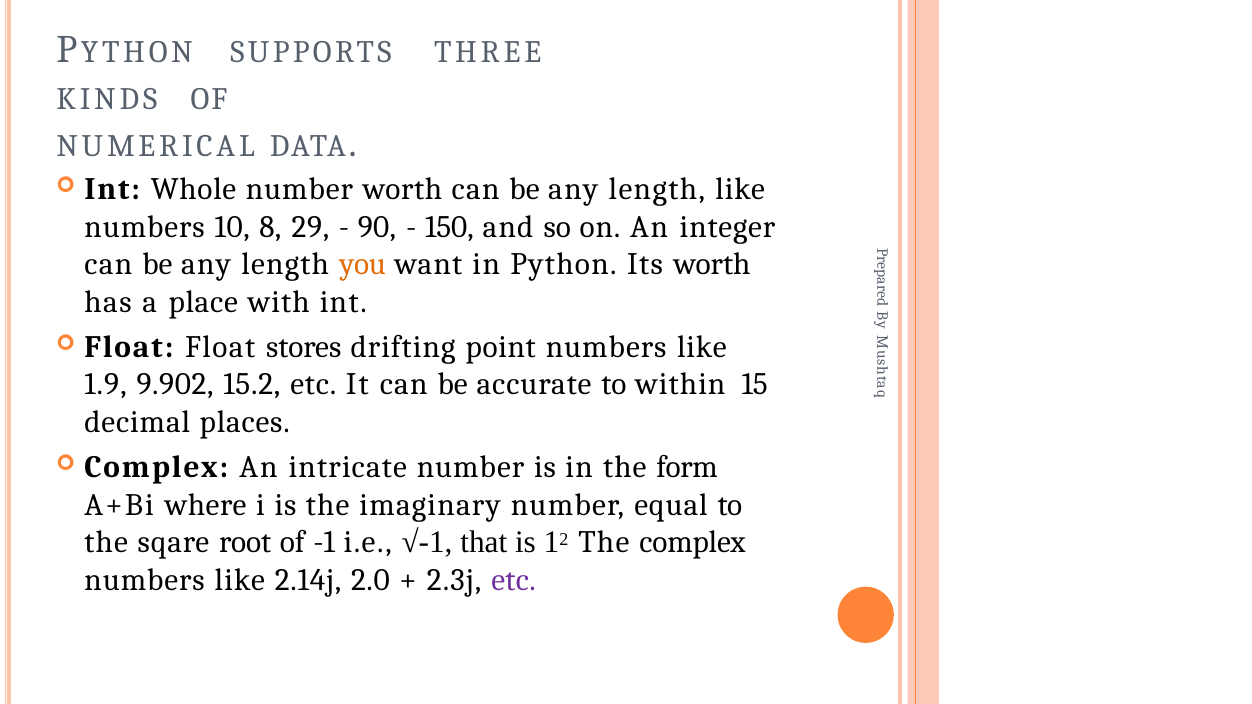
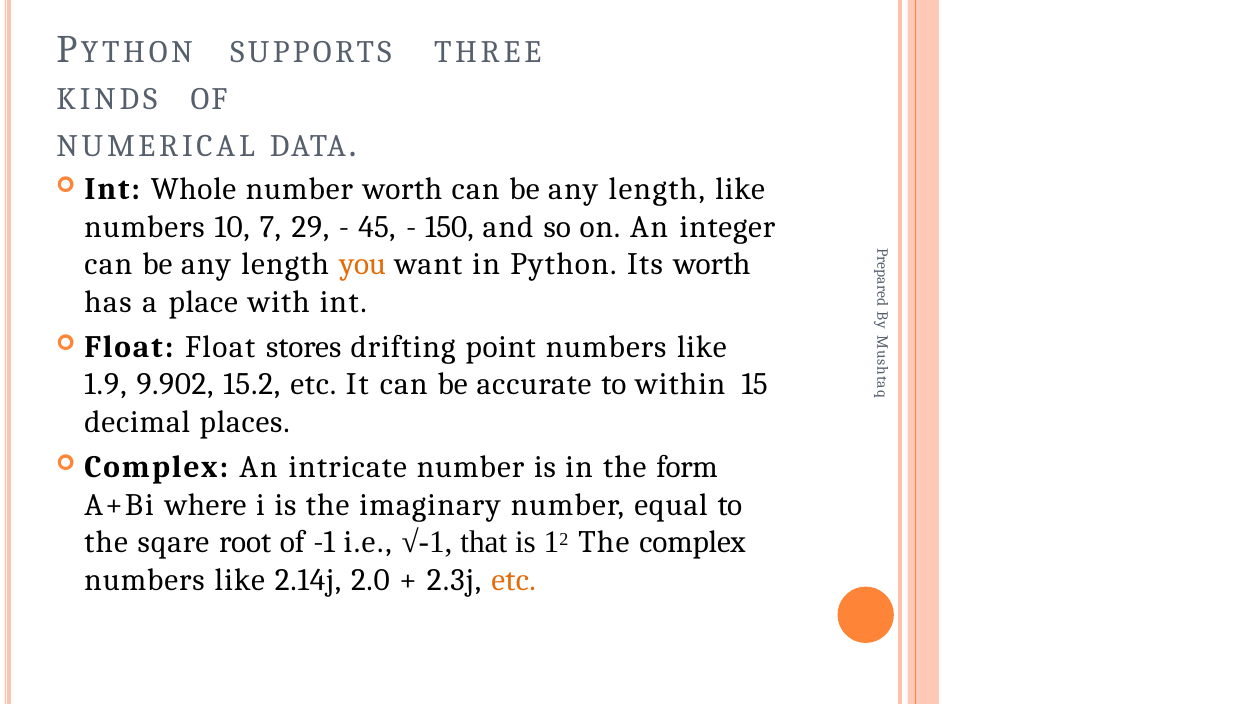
8: 8 -> 7 (270, 227)
90: 90 -> 45 (377, 227)
etc colour: purple -> orange (514, 580)
